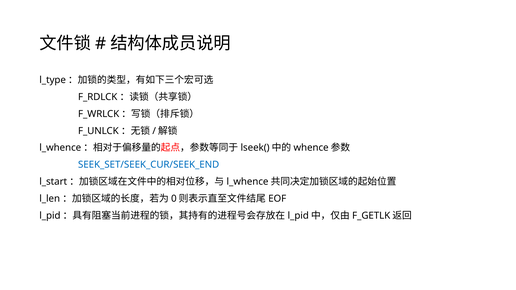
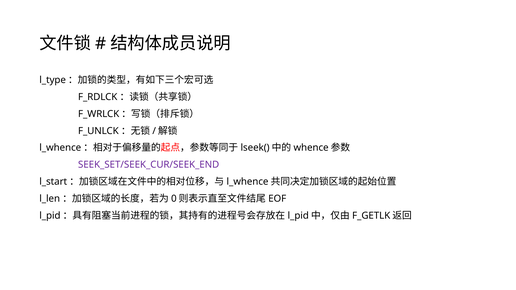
SEEK_SET/SEEK_CUR/SEEK_END colour: blue -> purple (149, 165)
